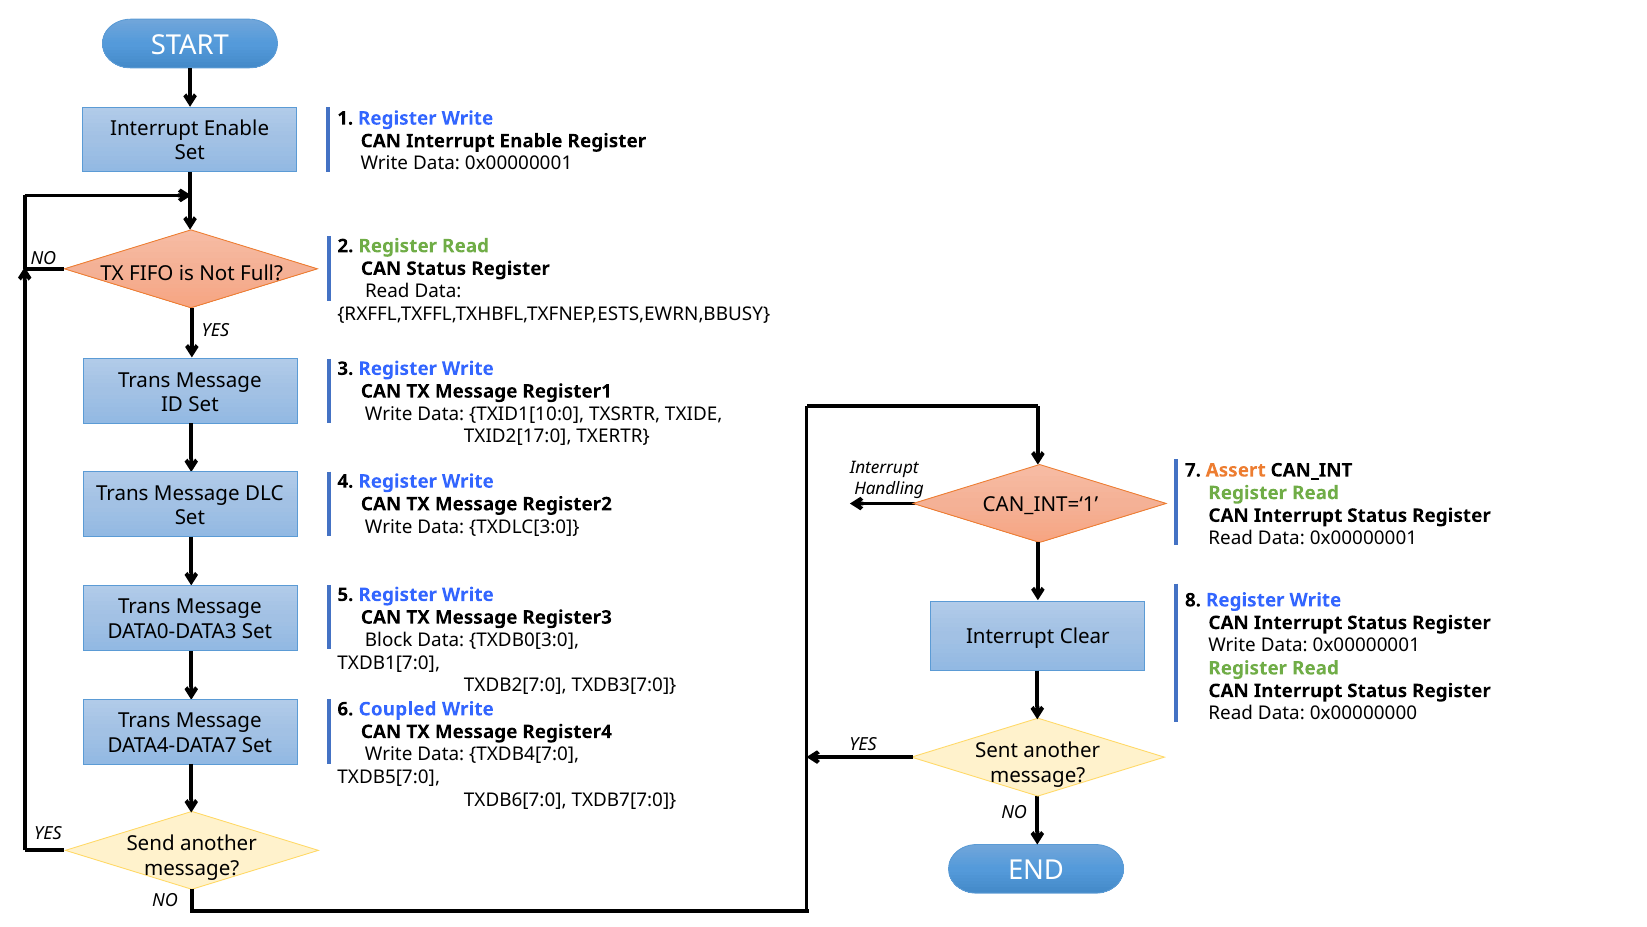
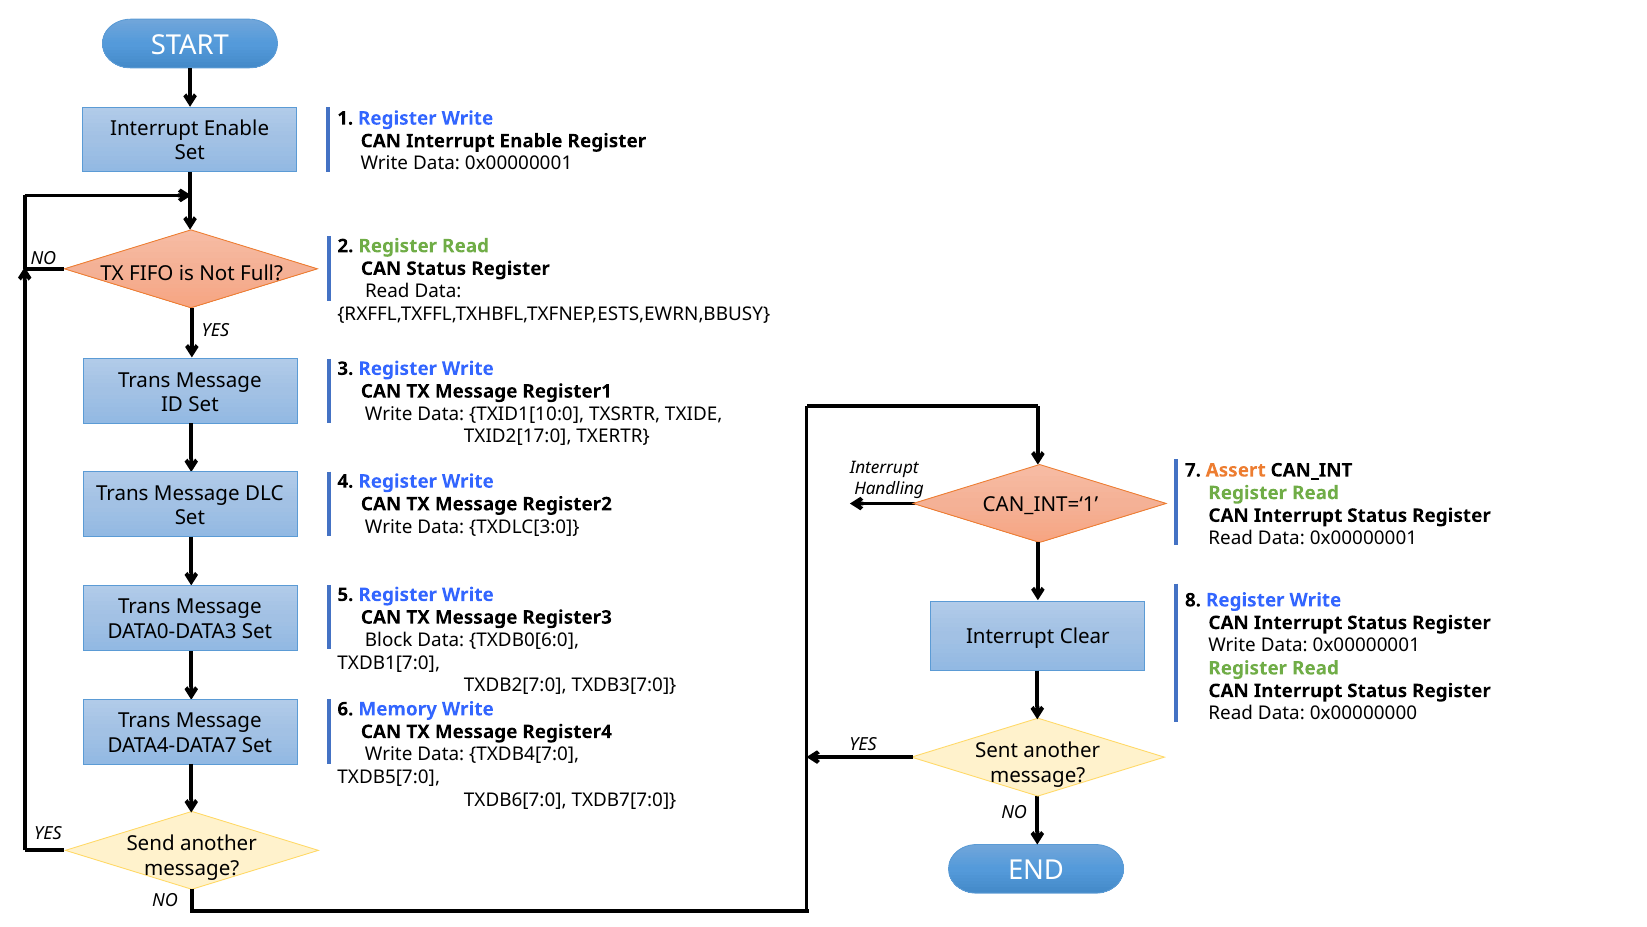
TXDB0[3:0: TXDB0[3:0 -> TXDB0[6:0 (524, 640)
Coupled: Coupled -> Memory (398, 709)
